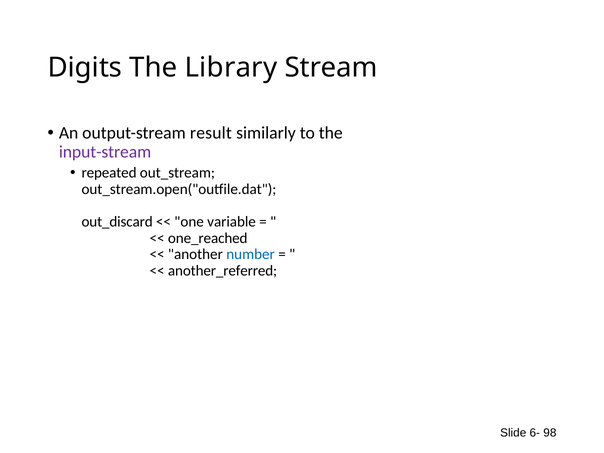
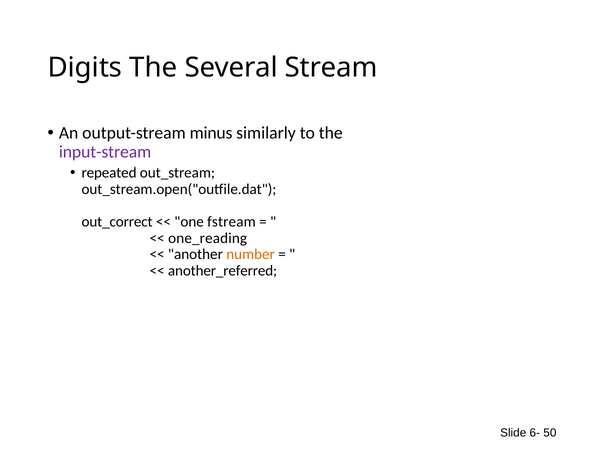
Library: Library -> Several (231, 68)
result: result -> minus (211, 133)
out_discard: out_discard -> out_correct (117, 222)
variable: variable -> fstream (231, 222)
one_reached: one_reached -> one_reading (208, 238)
number colour: blue -> orange (251, 254)
98: 98 -> 50 (550, 433)
